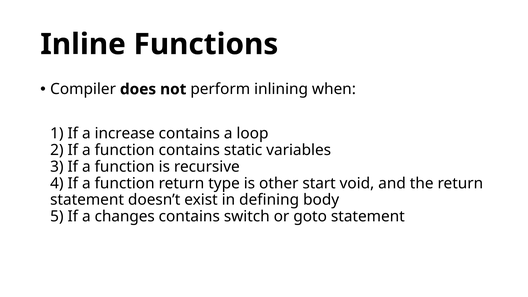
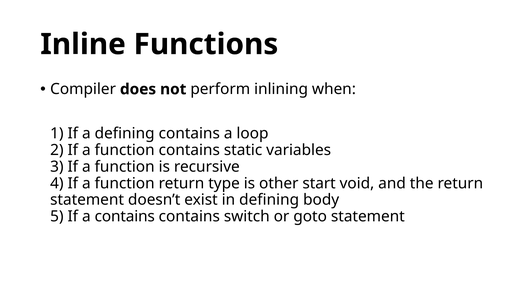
a increase: increase -> defining (125, 133)
a changes: changes -> contains (125, 216)
